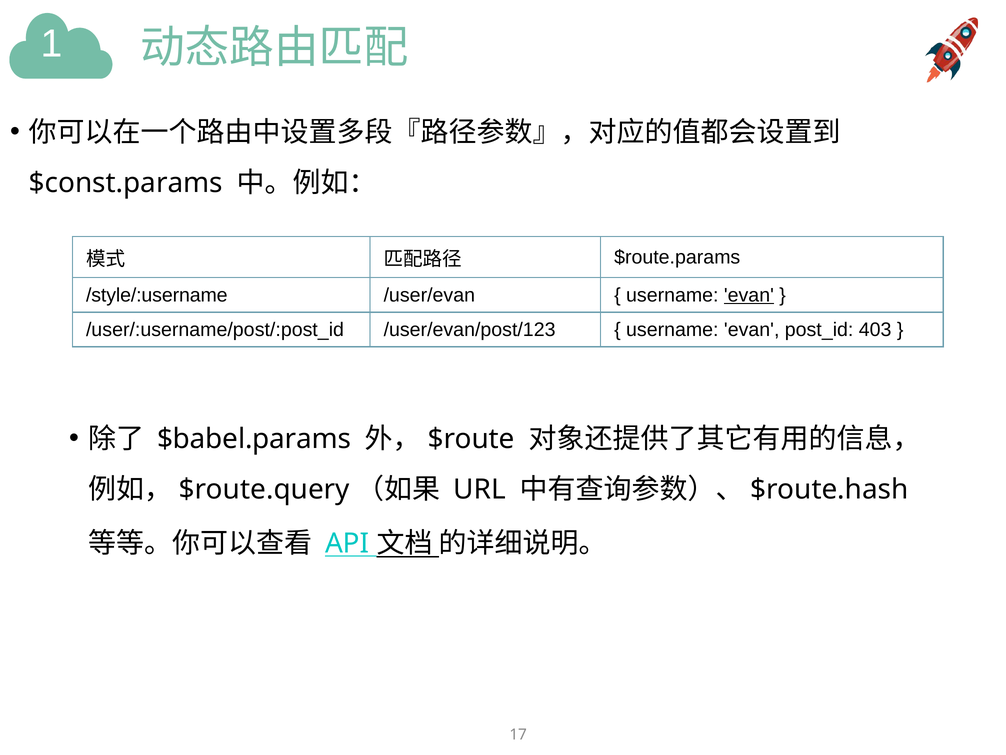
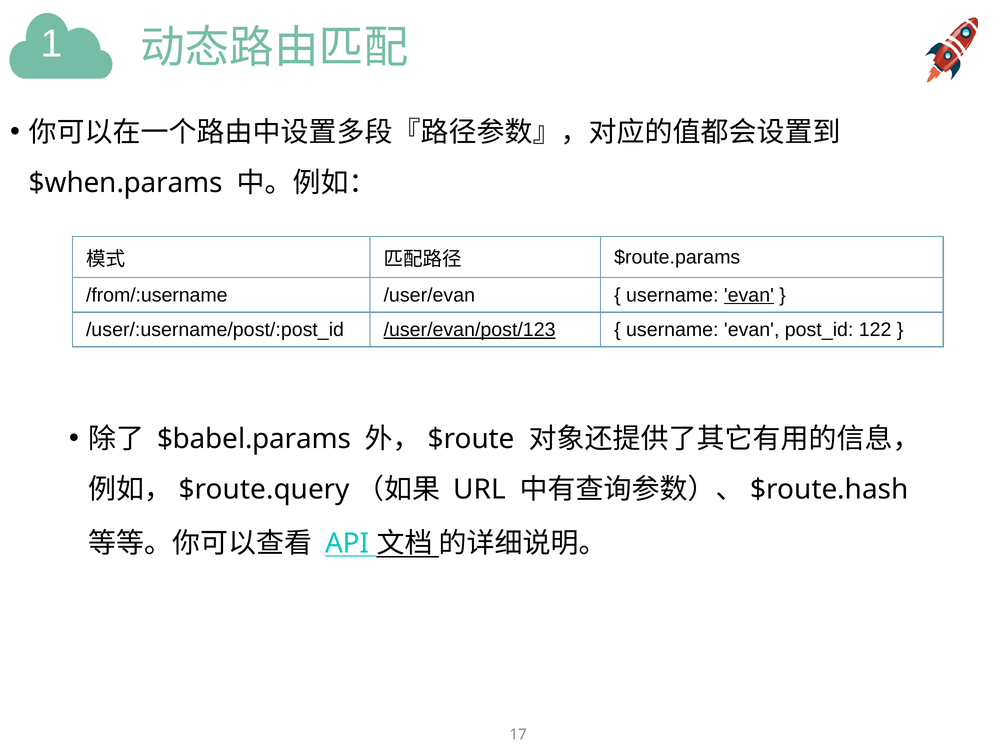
$const.params: $const.params -> $when.params (126, 183)
/style/:username: /style/:username -> /from/:username (157, 295)
/user/evan/post/123 underline: none -> present (470, 330)
403: 403 -> 122 (875, 330)
